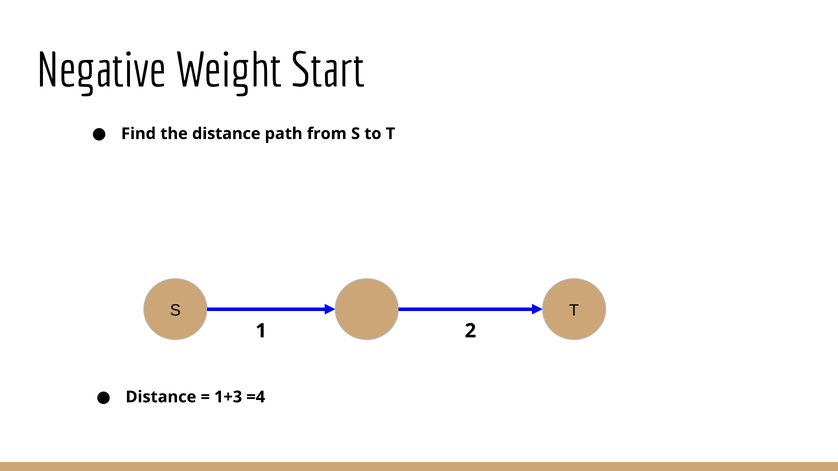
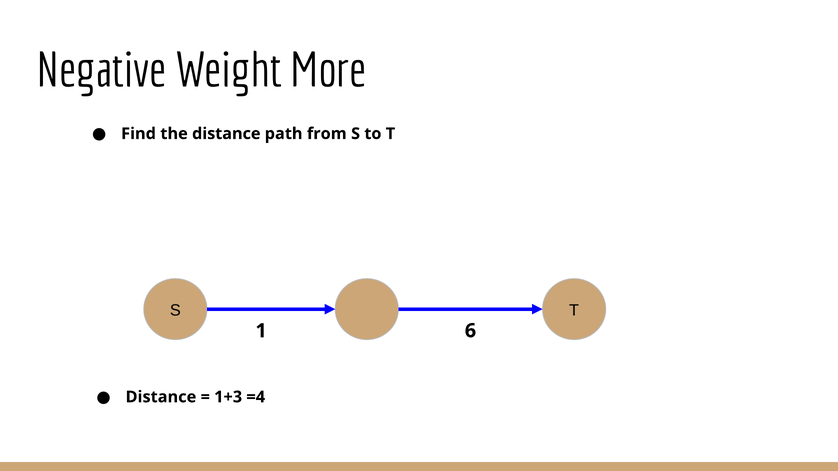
Start: Start -> More (328, 71)
2: 2 -> 6 (470, 331)
